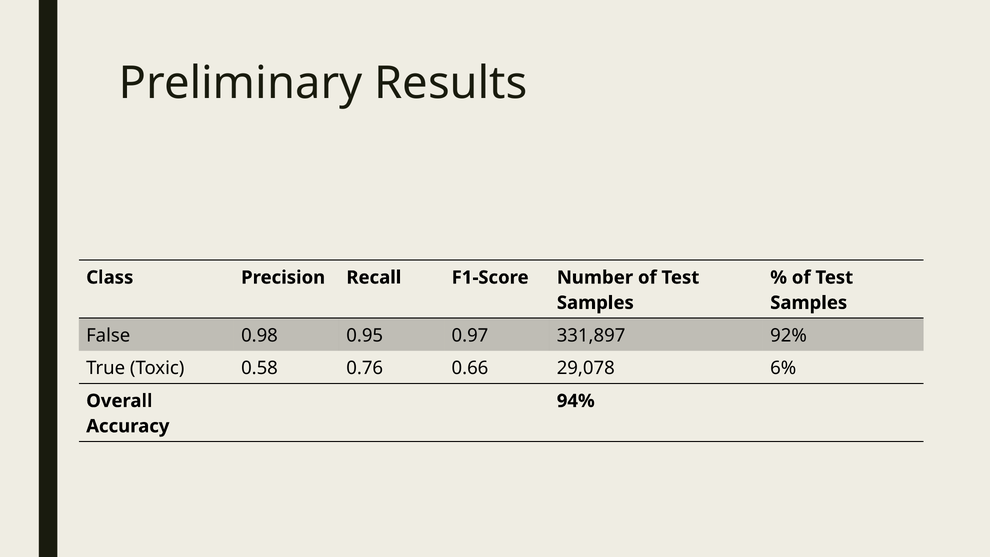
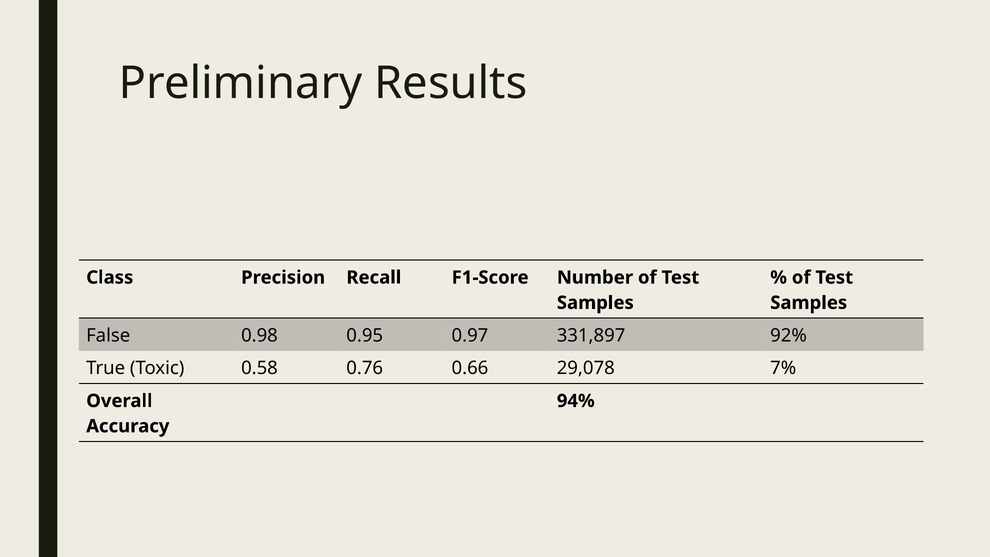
6%: 6% -> 7% (783, 368)
